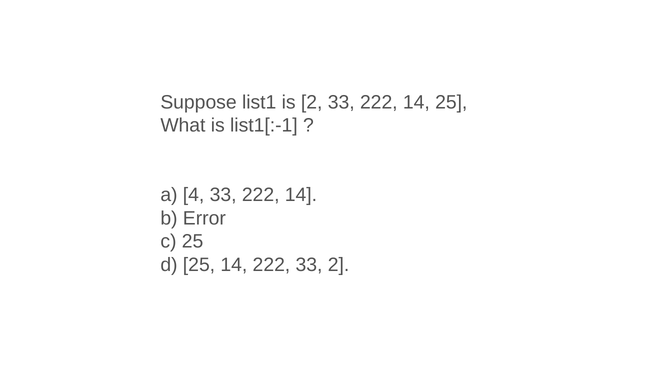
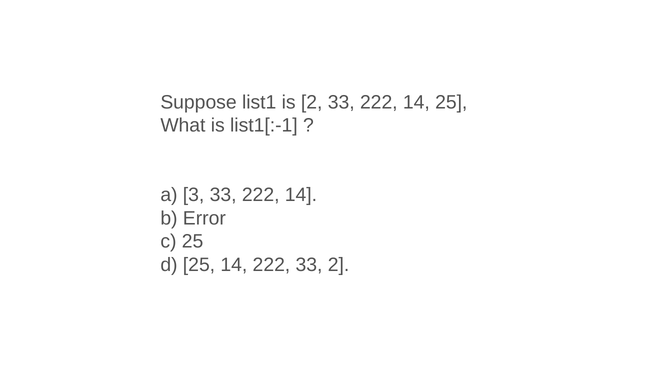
4: 4 -> 3 (194, 195)
